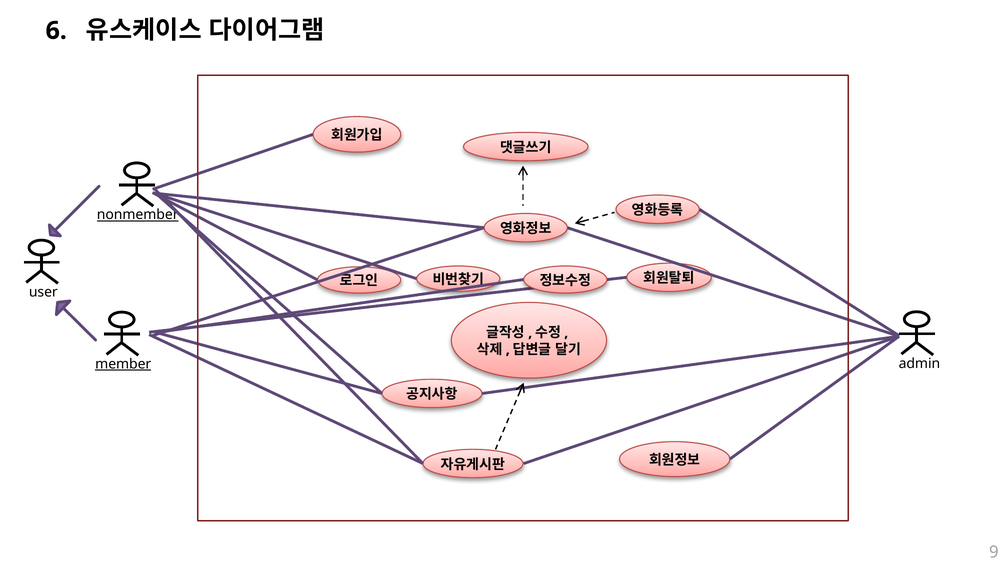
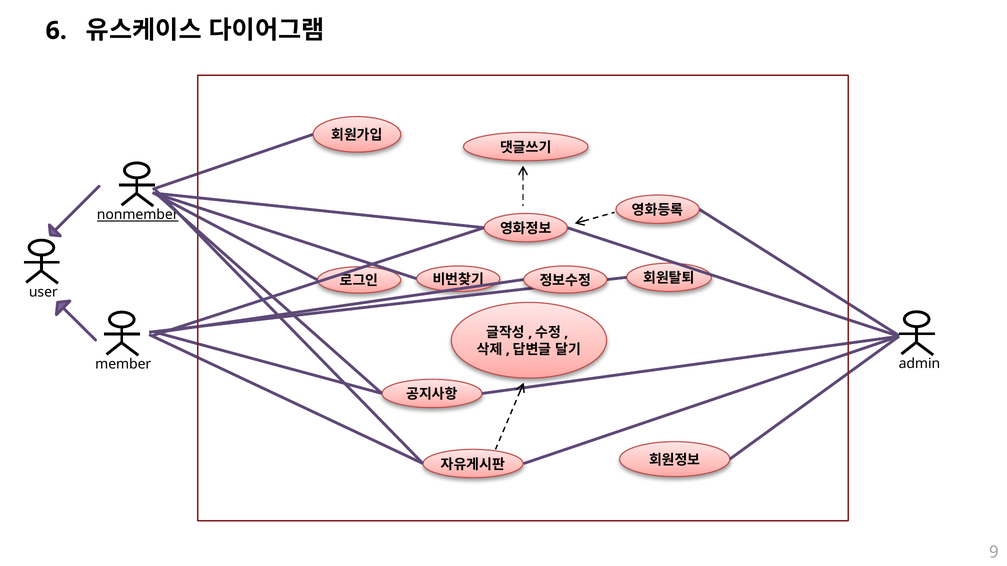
member underline: present -> none (123, 364)
